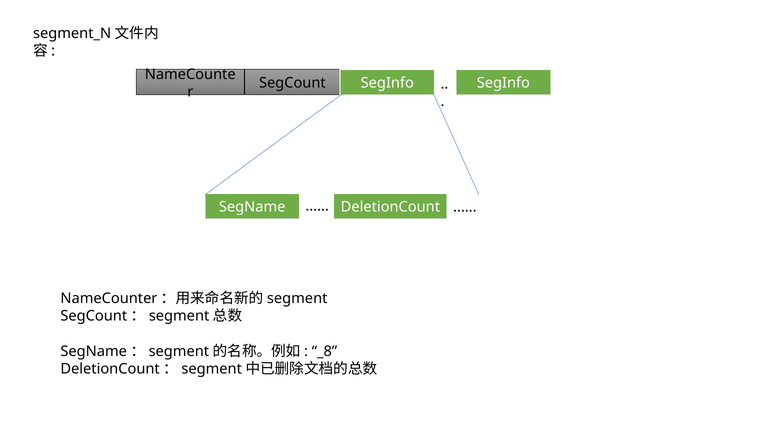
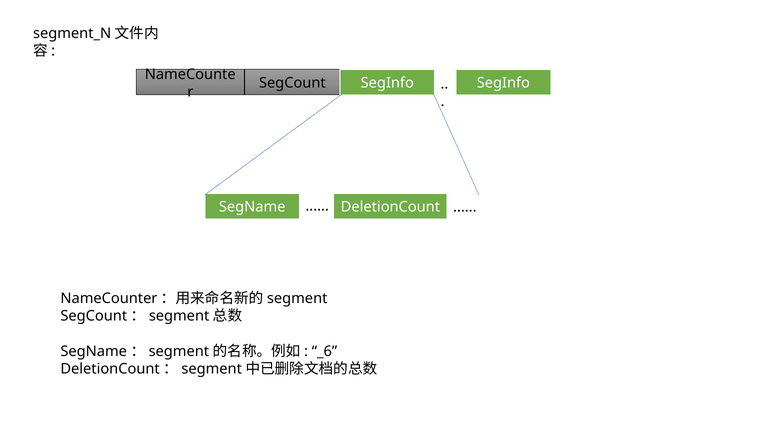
_8: _8 -> _6 (324, 352)
